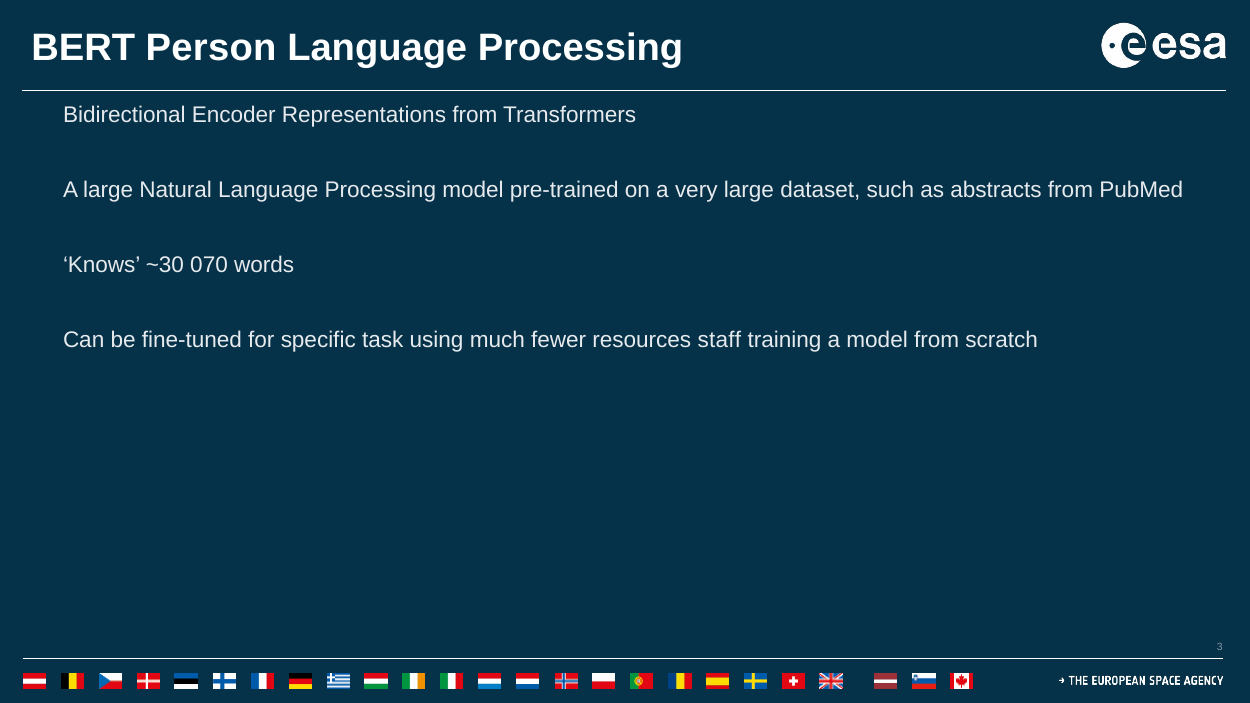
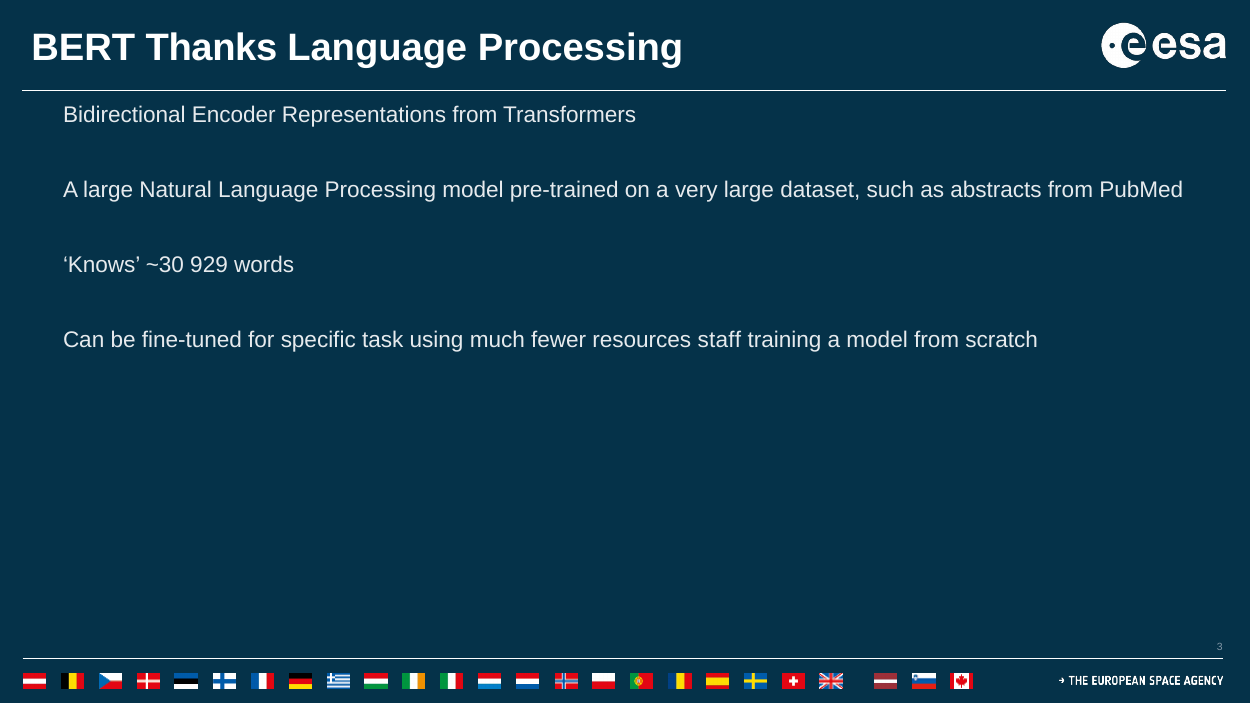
Person: Person -> Thanks (211, 48)
070: 070 -> 929 (209, 265)
